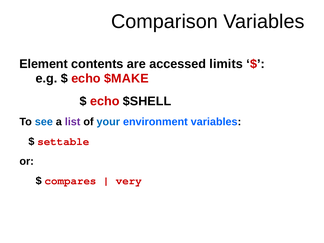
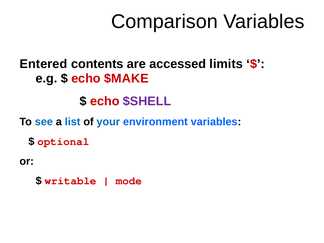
Element: Element -> Entered (43, 64)
$SHELL colour: black -> purple (147, 101)
list colour: purple -> blue (73, 122)
settable: settable -> optional (63, 142)
compares: compares -> writable (71, 181)
very: very -> mode (129, 181)
